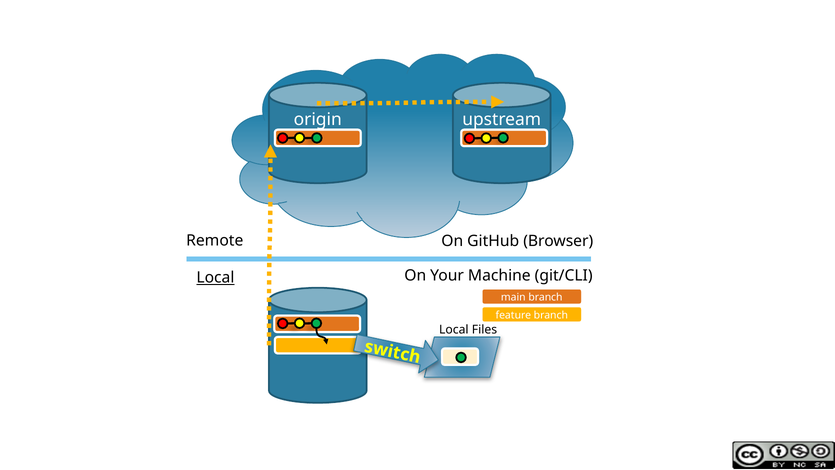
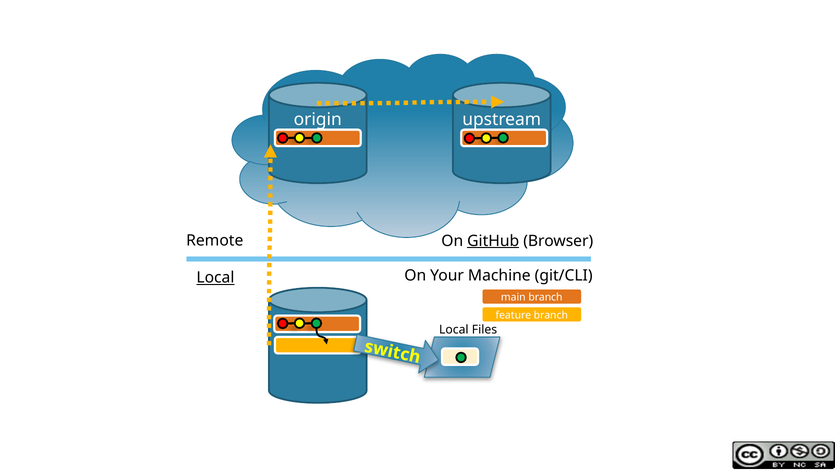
GitHub underline: none -> present (493, 241)
